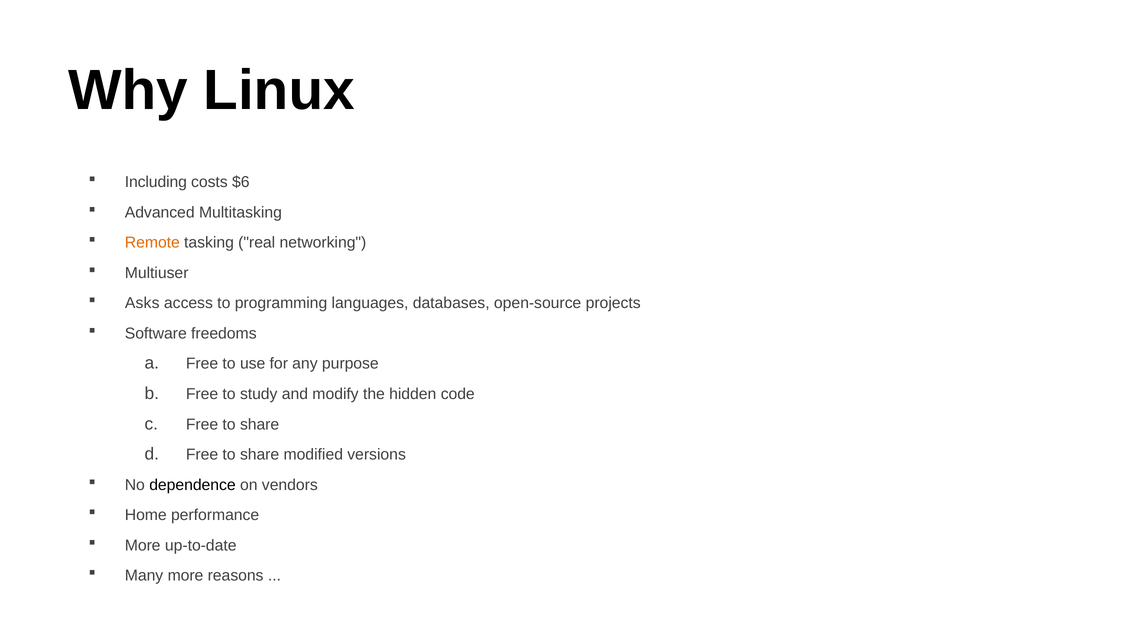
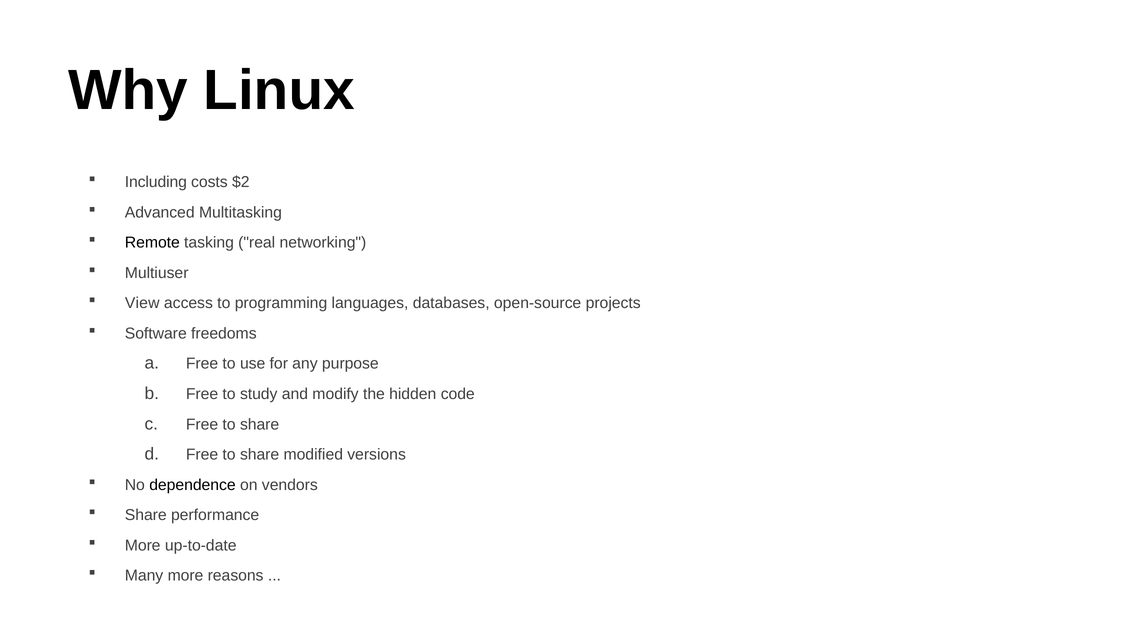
$6: $6 -> $2 (241, 182)
Remote colour: orange -> black (152, 243)
Asks: Asks -> View (142, 303)
Home: Home -> Share (146, 516)
